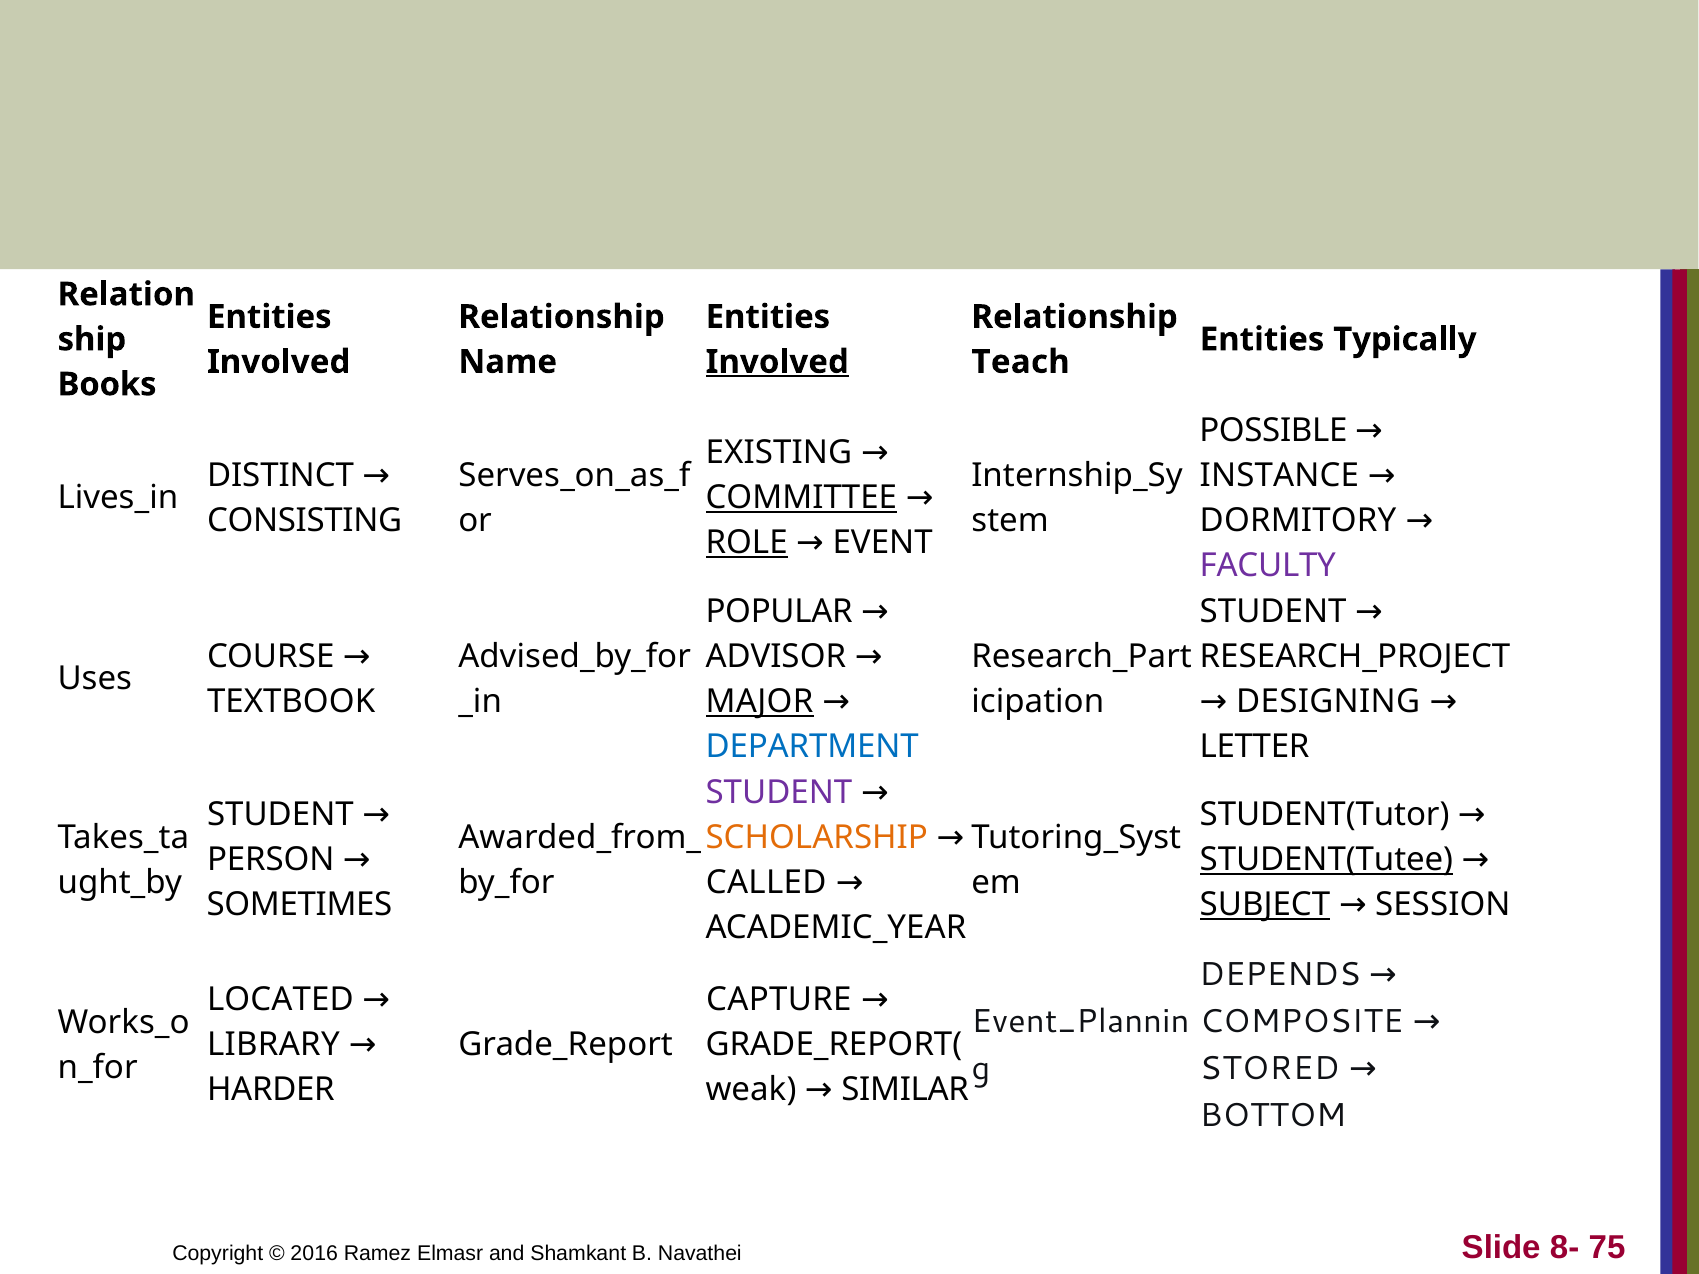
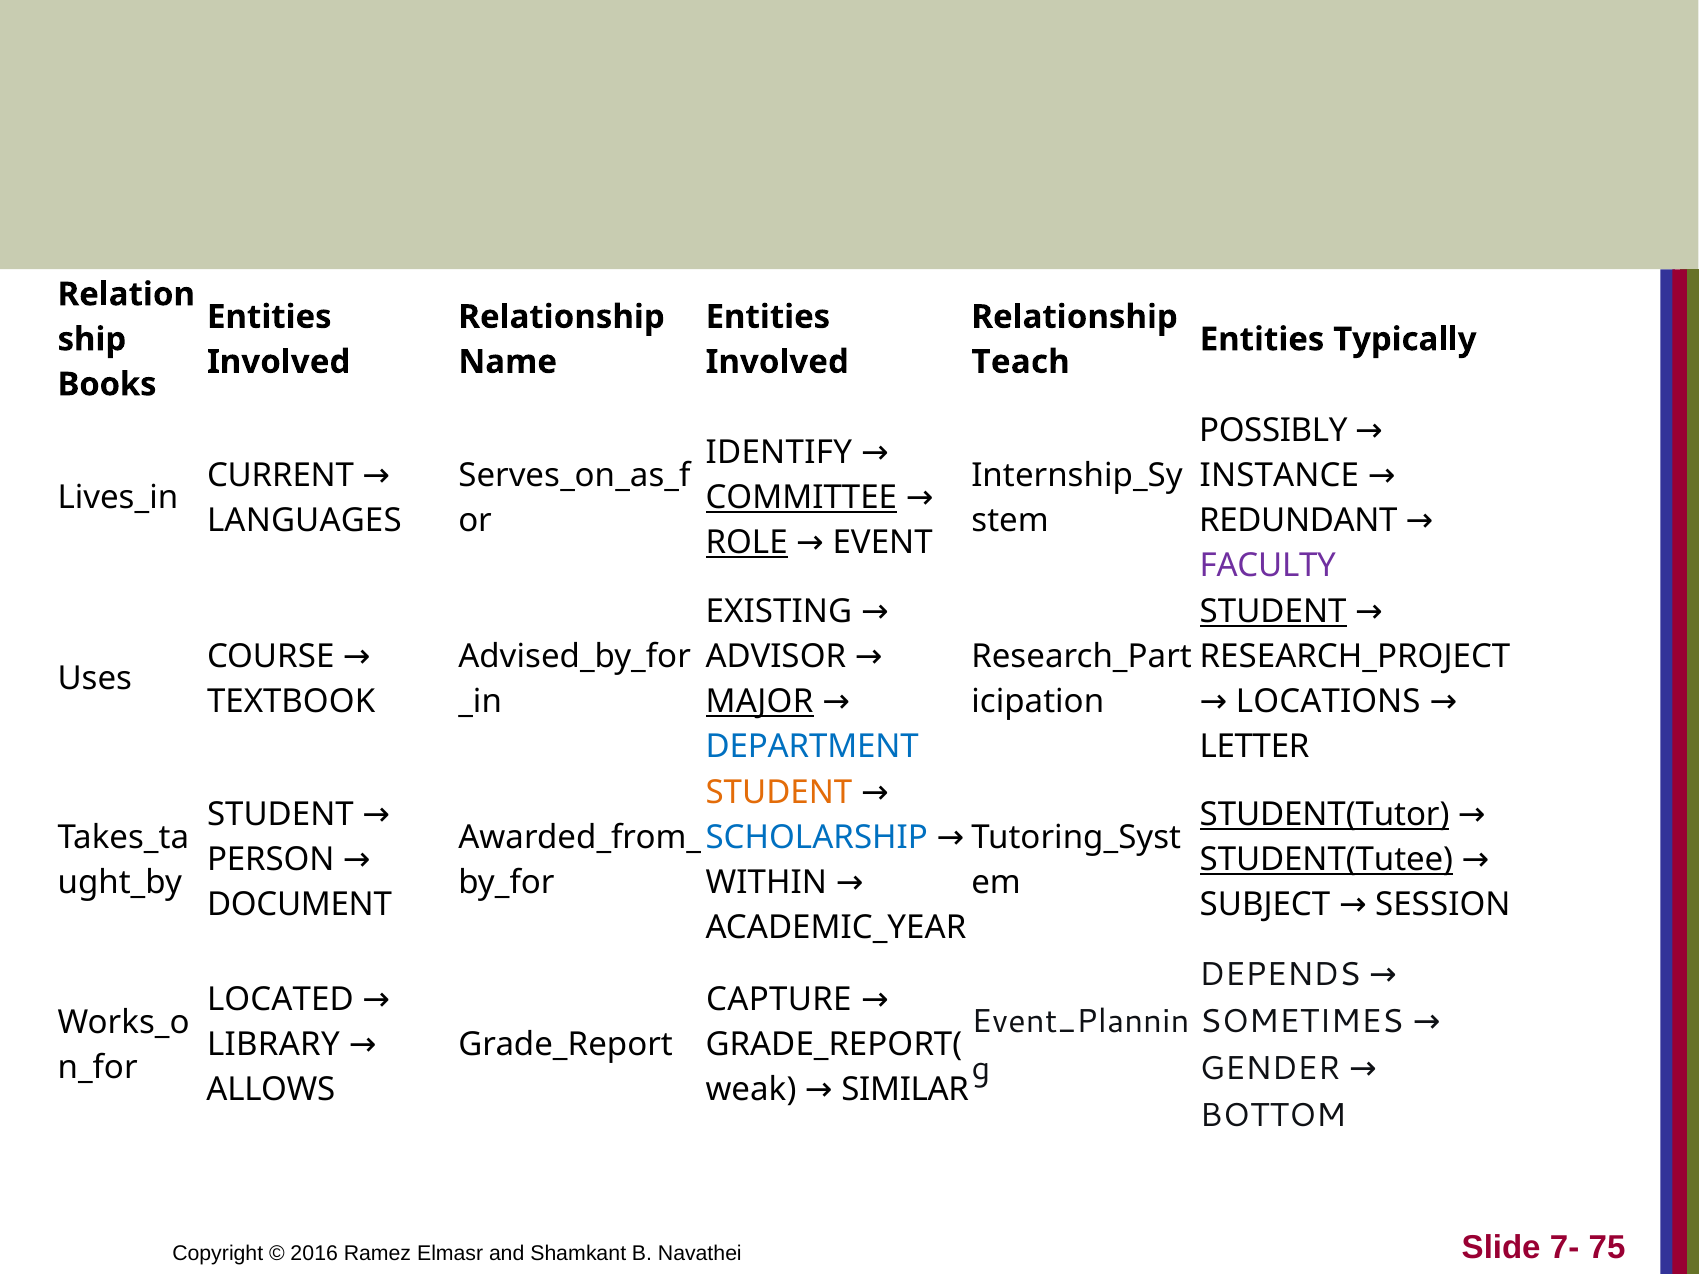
Involved underline: present -> none (777, 362)
POSSIBLE: POSSIBLE -> POSSIBLY (1273, 431)
EXISTING: EXISTING -> IDENTIFY (779, 453)
DISTINCT: DISTINCT -> CURRENT (281, 476)
CONSISTING: CONSISTING -> LANGUAGES (304, 521)
DORMITORY: DORMITORY -> REDUNDANT (1298, 521)
POPULAR: POPULAR -> EXISTING (779, 612)
STUDENT underline: none -> present (1273, 612)
DESIGNING: DESIGNING -> LOCATIONS (1328, 702)
STUDENT colour: purple -> orange (779, 793)
STUDENT(Tutor underline: none -> present (1325, 815)
SCHOLARSHIP colour: orange -> blue (817, 838)
CALLED: CALLED -> WITHIN (766, 883)
SOMETIMES: SOMETIMES -> DOCUMENT (299, 905)
SUBJECT underline: present -> none (1265, 905)
COMPOSITE: COMPOSITE -> SOMETIMES (1302, 1022)
STORED: STORED -> GENDER (1270, 1069)
HARDER: HARDER -> ALLOWS (271, 1090)
8-: 8- -> 7- (1565, 1248)
